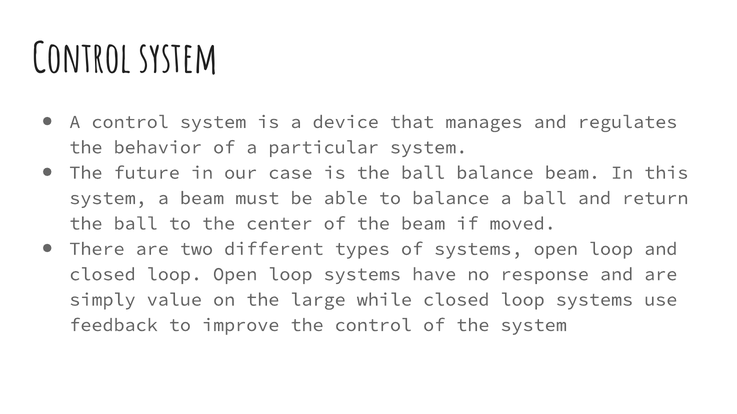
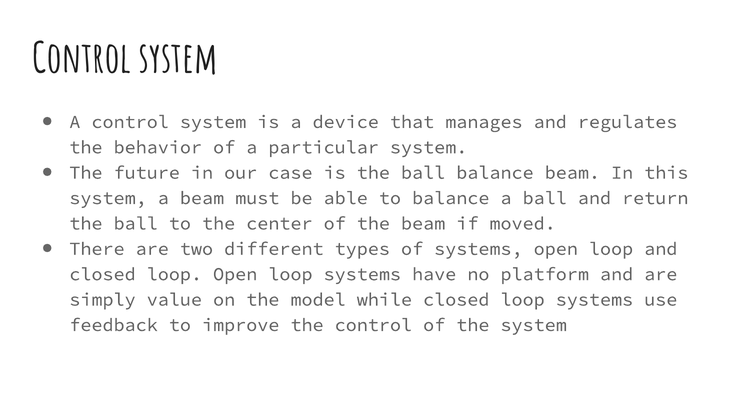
response: response -> platform (545, 275)
large: large -> model (318, 300)
